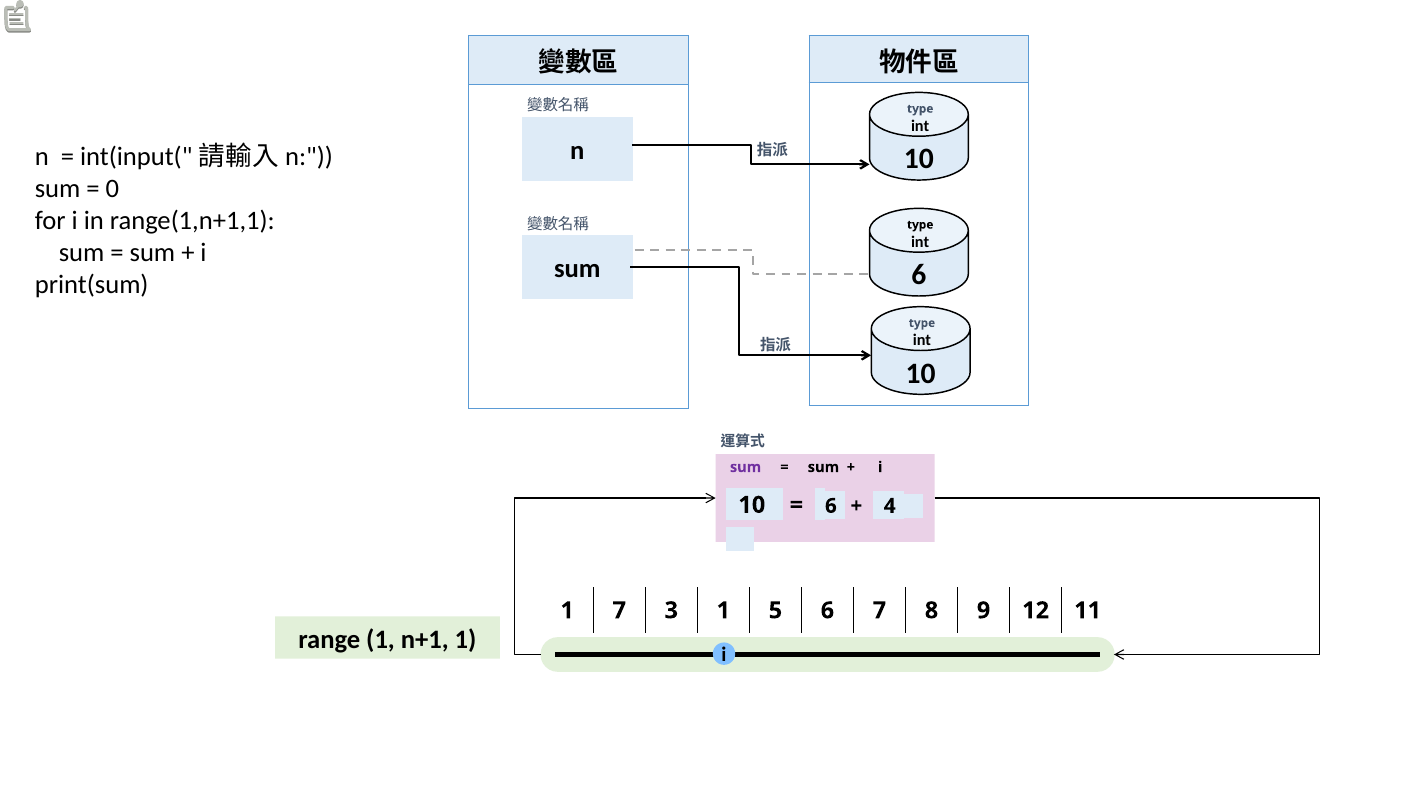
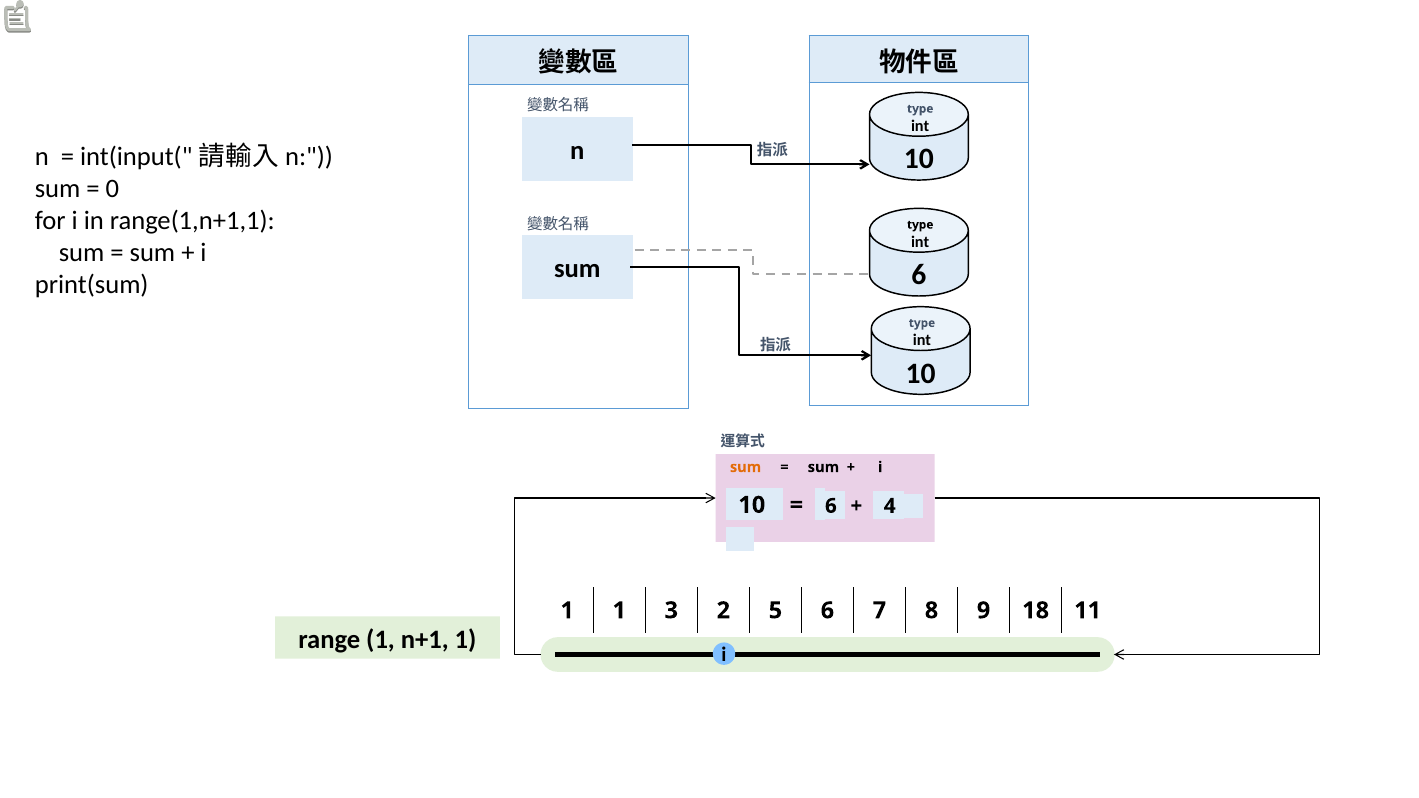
sum colour: purple -> orange (746, 467)
1 7: 7 -> 1 (619, 611)
3 1: 1 -> 2 (723, 611)
12: 12 -> 18 (1036, 611)
